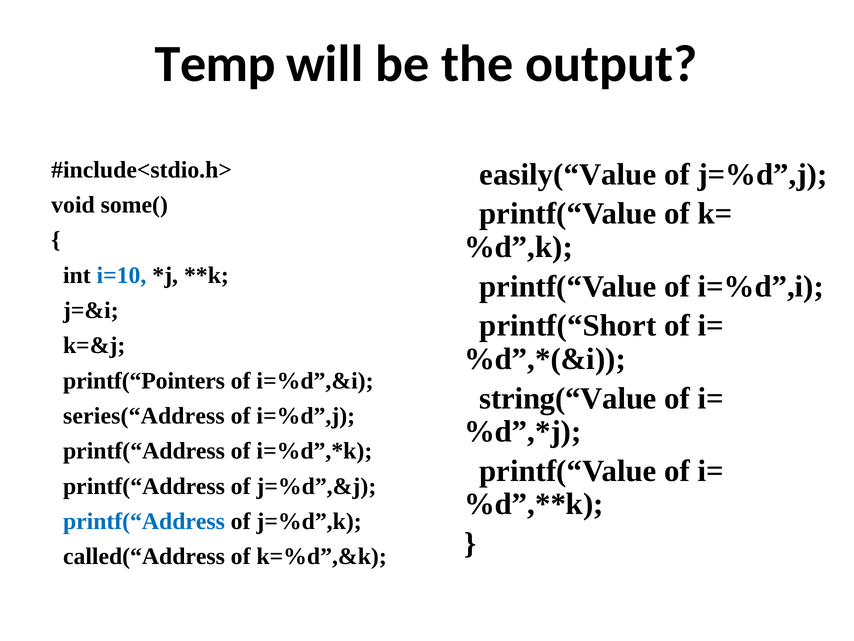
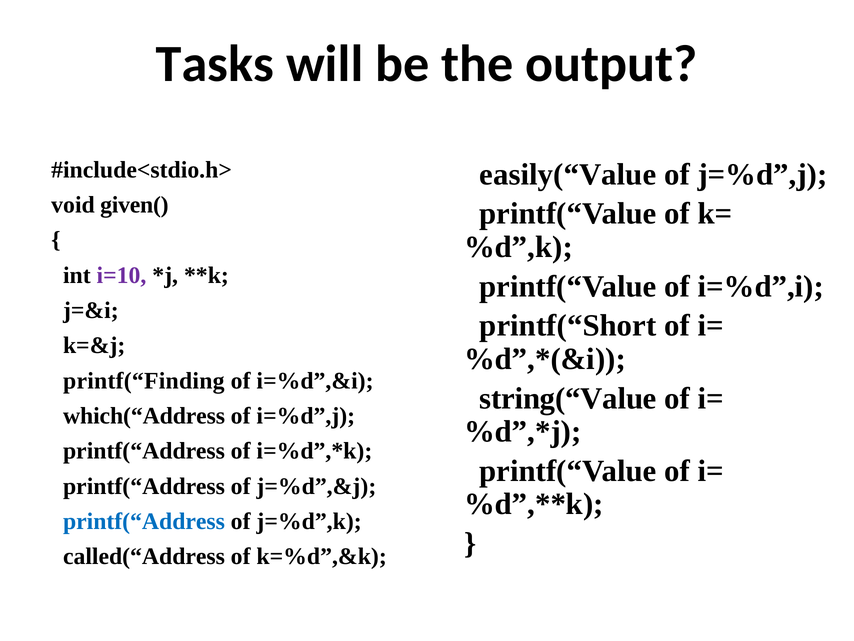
Temp: Temp -> Tasks (215, 64)
some(: some( -> given( (134, 205)
i=10 colour: blue -> purple (122, 275)
printf(“Pointers: printf(“Pointers -> printf(“Finding (144, 380)
series(“Address: series(“Address -> which(“Address (144, 416)
